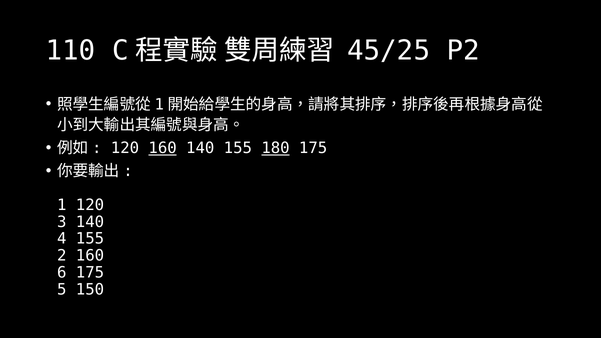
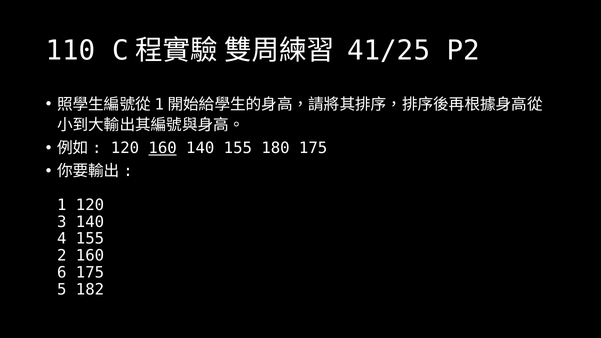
45/25: 45/25 -> 41/25 (389, 50)
180 underline: present -> none (275, 148)
150: 150 -> 182 (90, 290)
